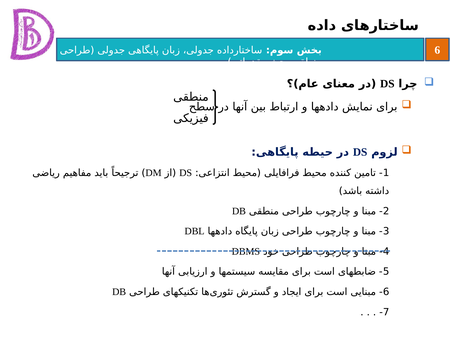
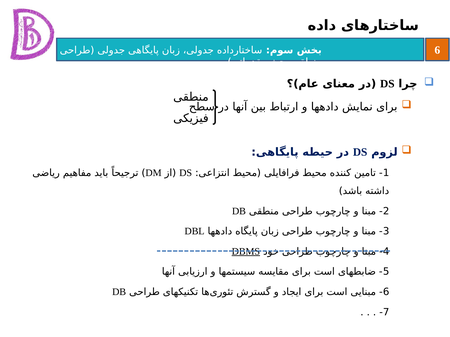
DBMS underline: none -> present (246, 252)
